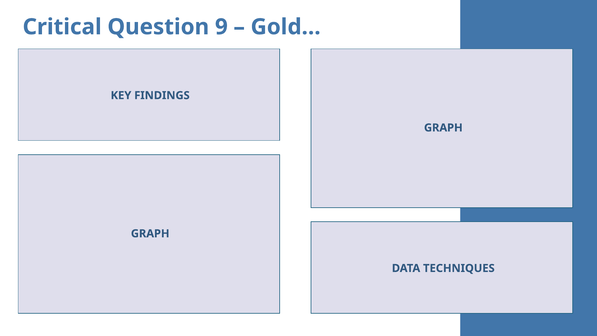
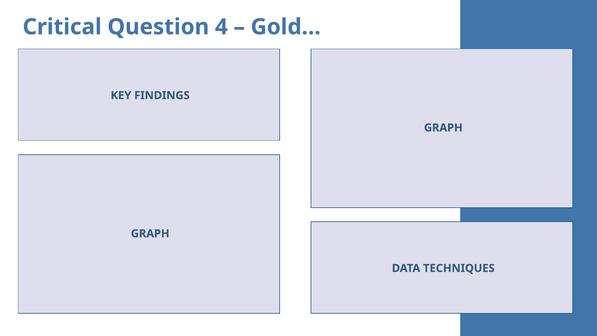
9: 9 -> 4 (221, 27)
